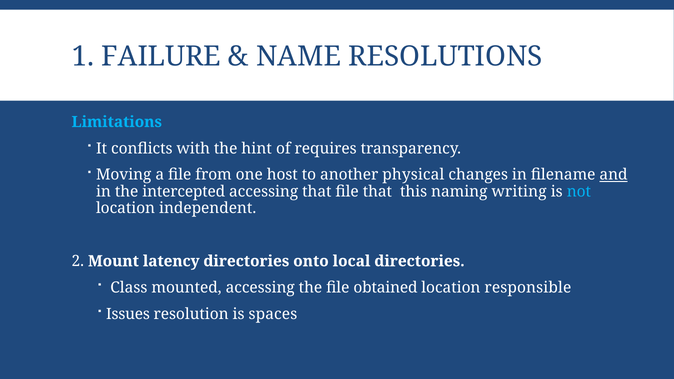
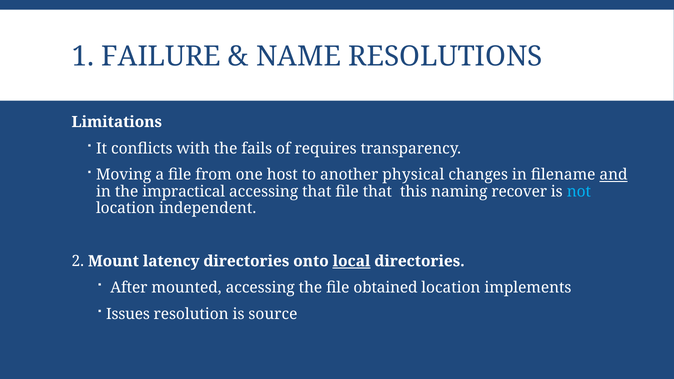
Limitations colour: light blue -> white (117, 122)
hint: hint -> fails (257, 148)
intercepted: intercepted -> impractical (184, 192)
writing: writing -> recover (519, 192)
local underline: none -> present (352, 261)
Class: Class -> After (129, 288)
responsible: responsible -> implements (528, 288)
spaces: spaces -> source (273, 314)
